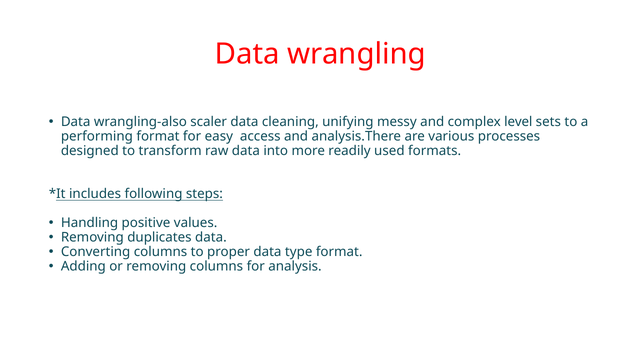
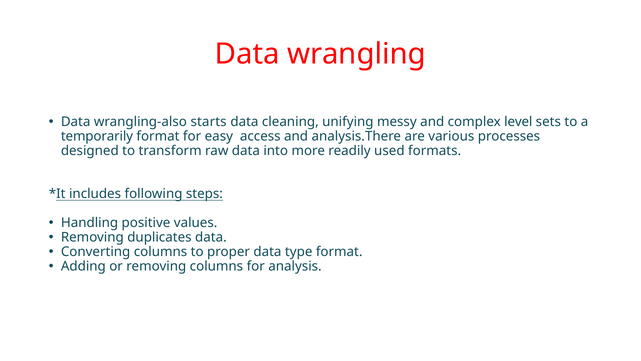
scaler: scaler -> starts (209, 122)
performing: performing -> temporarily (97, 136)
